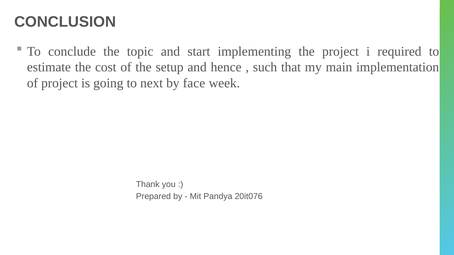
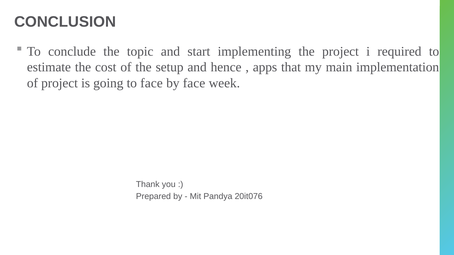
such: such -> apps (265, 67)
to next: next -> face (152, 83)
